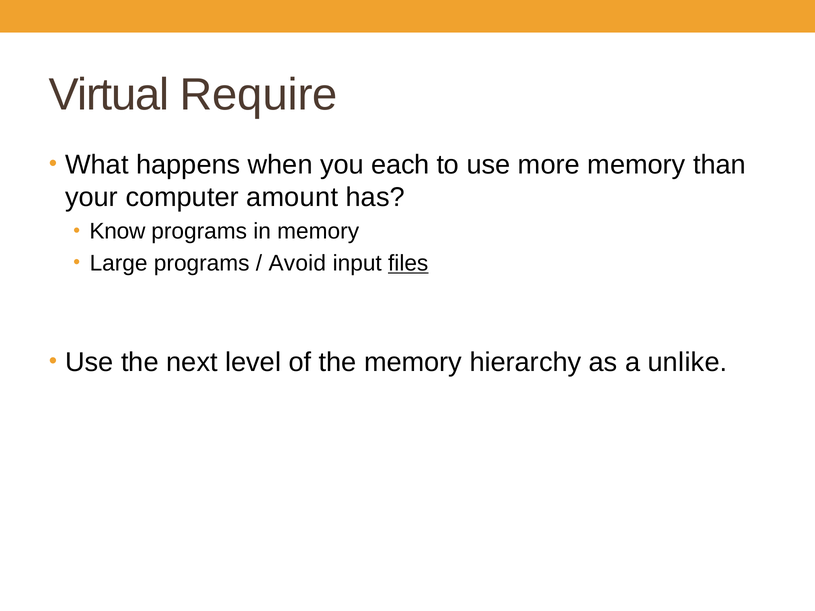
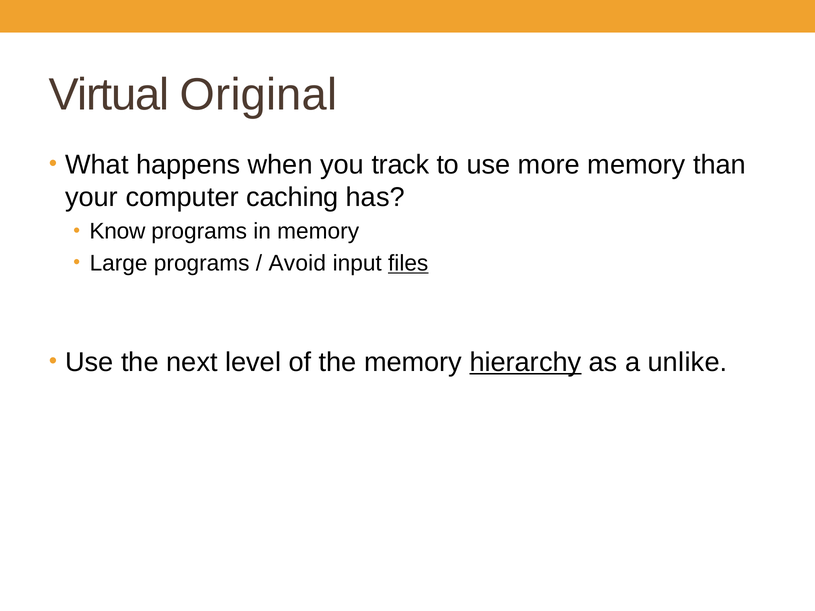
Require: Require -> Original (259, 95)
each: each -> track (400, 165)
amount: amount -> caching (292, 198)
hierarchy underline: none -> present (525, 362)
